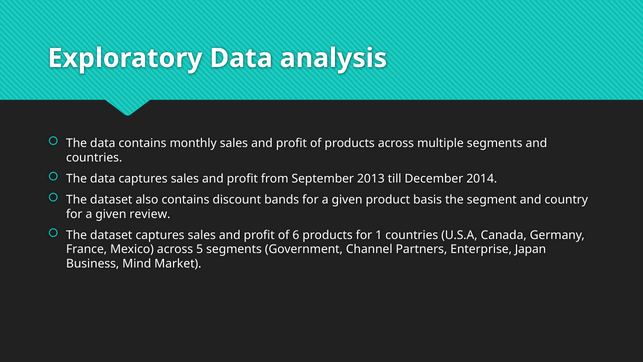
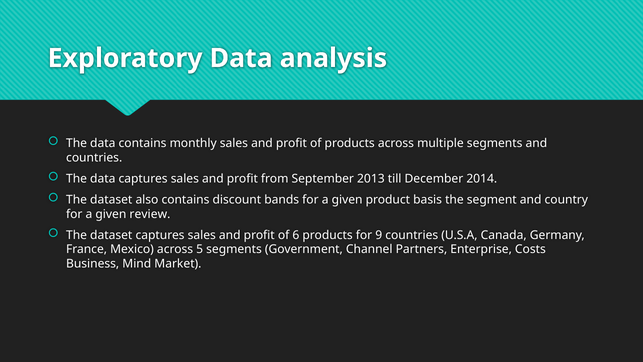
1: 1 -> 9 (379, 235)
Japan: Japan -> Costs (530, 249)
